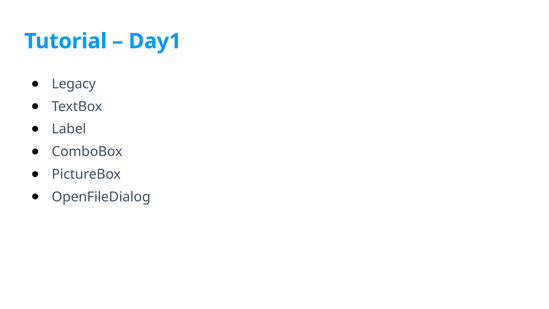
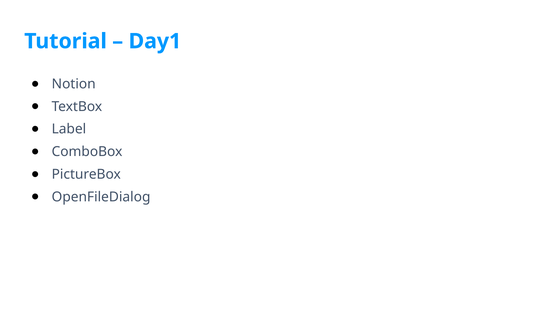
Legacy: Legacy -> Notion (74, 84)
